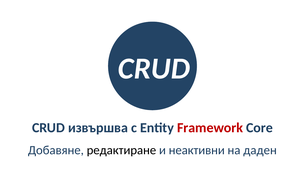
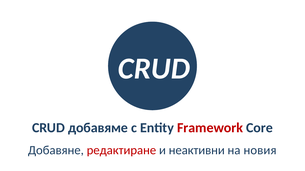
извършва: извършва -> добавяме (98, 128)
редактиране colour: black -> red (121, 151)
даден: даден -> новия (260, 151)
